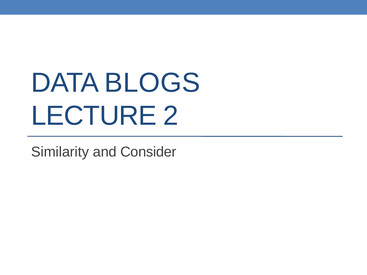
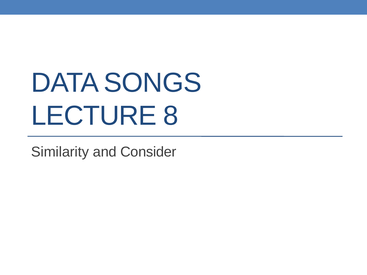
BLOGS: BLOGS -> SONGS (153, 83)
2: 2 -> 8 (171, 116)
